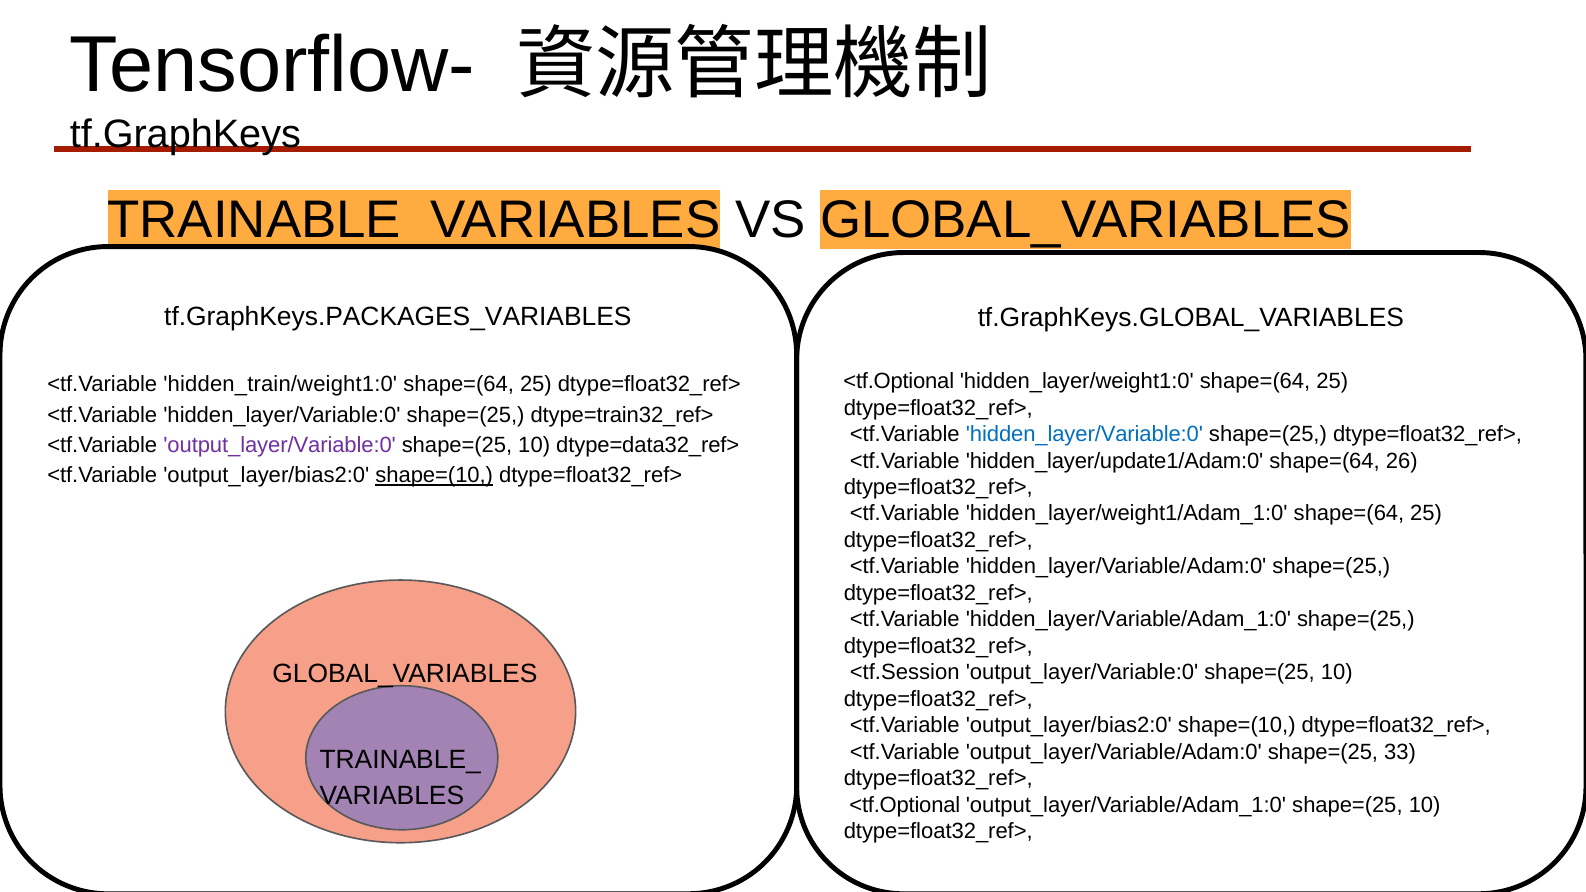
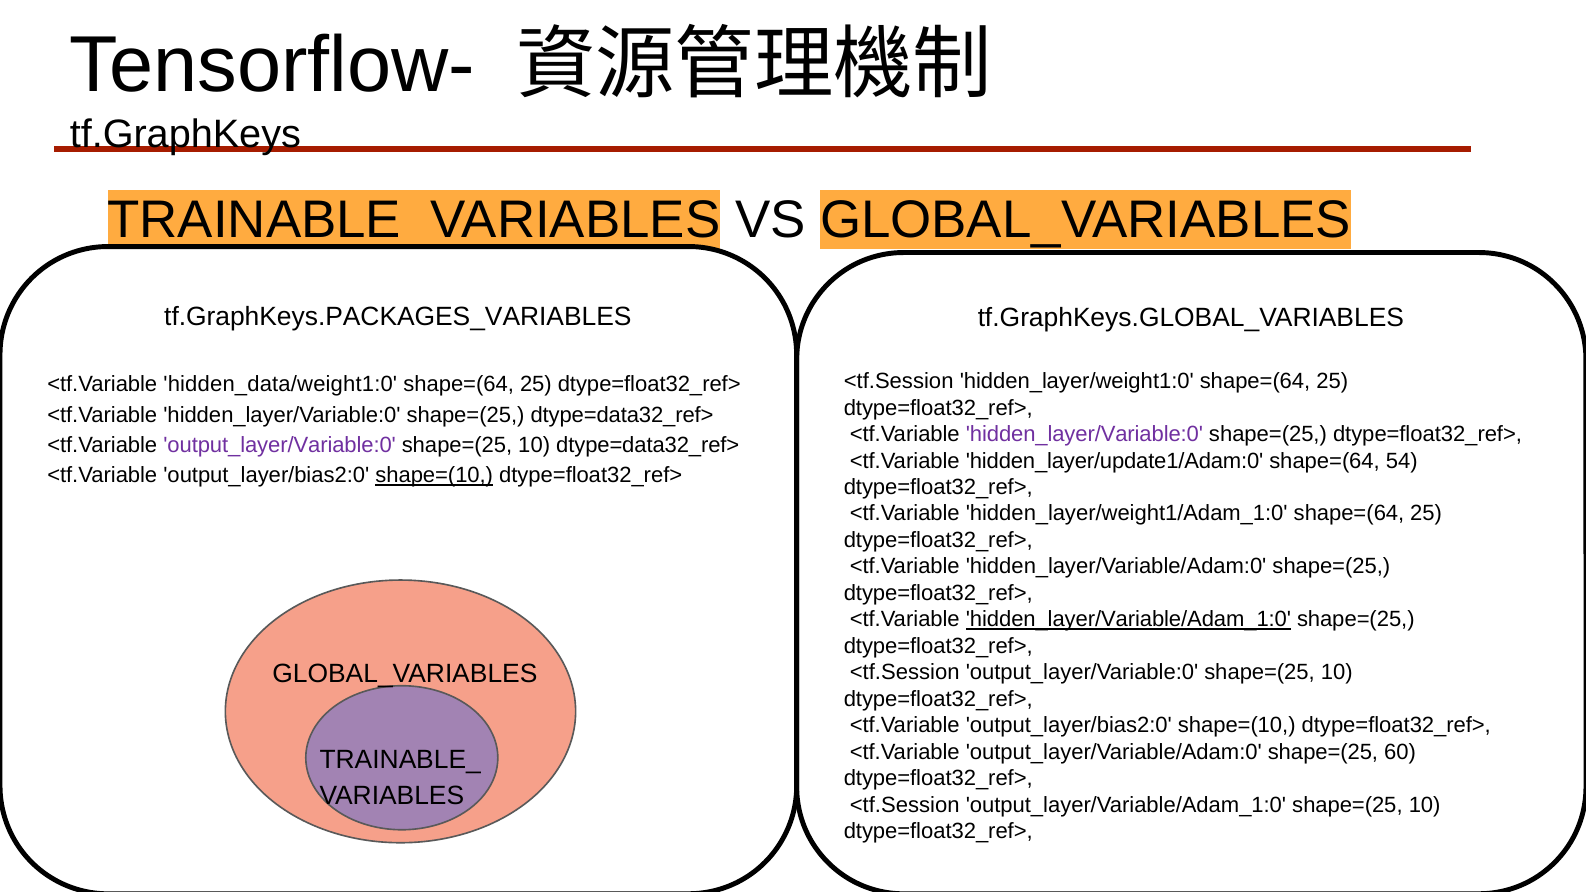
<tf.Optional: <tf.Optional -> <tf.Session (899, 381)
hidden_train/weight1:0: hidden_train/weight1:0 -> hidden_data/weight1:0 (280, 384)
shape=(25 dtype=train32_ref>: dtype=train32_ref> -> dtype=data32_ref> (622, 415)
hidden_layer/Variable:0 colour: blue -> purple (1084, 434)
26: 26 -> 54 (1402, 461)
hidden_layer/Variable/Adam_1:0 underline: none -> present (1128, 620)
33: 33 -> 60 (1400, 752)
<tf.Optional: <tf.Optional -> <tf.Session (905, 805)
